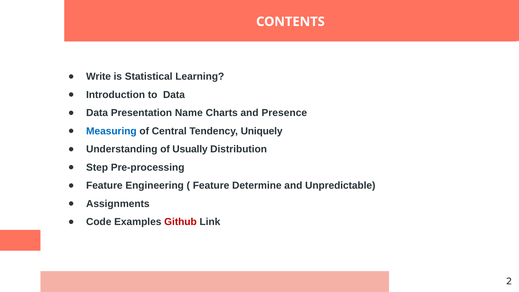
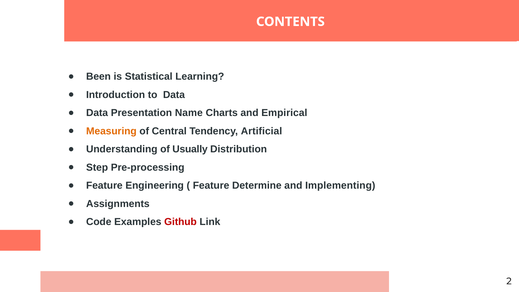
Write: Write -> Been (98, 77)
Presence: Presence -> Empirical (284, 113)
Measuring colour: blue -> orange (111, 131)
Uniquely: Uniquely -> Artificial (262, 131)
Unpredictable: Unpredictable -> Implementing (340, 186)
